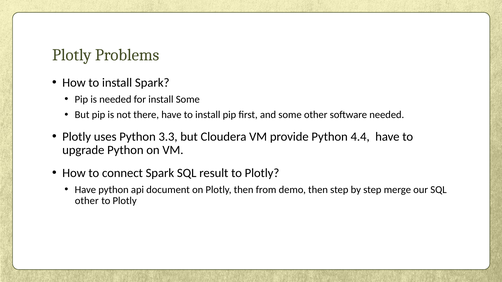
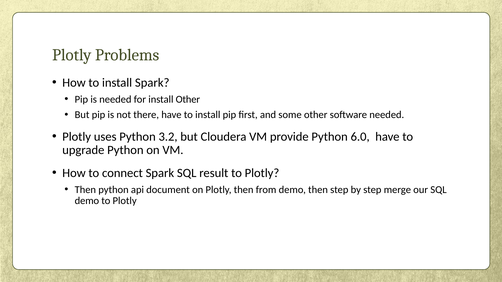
install Some: Some -> Other (188, 100)
3.3: 3.3 -> 3.2 (168, 137)
4.4: 4.4 -> 6.0 (360, 137)
Have: Have -> Then (85, 190)
other: other -> demo (87, 201)
